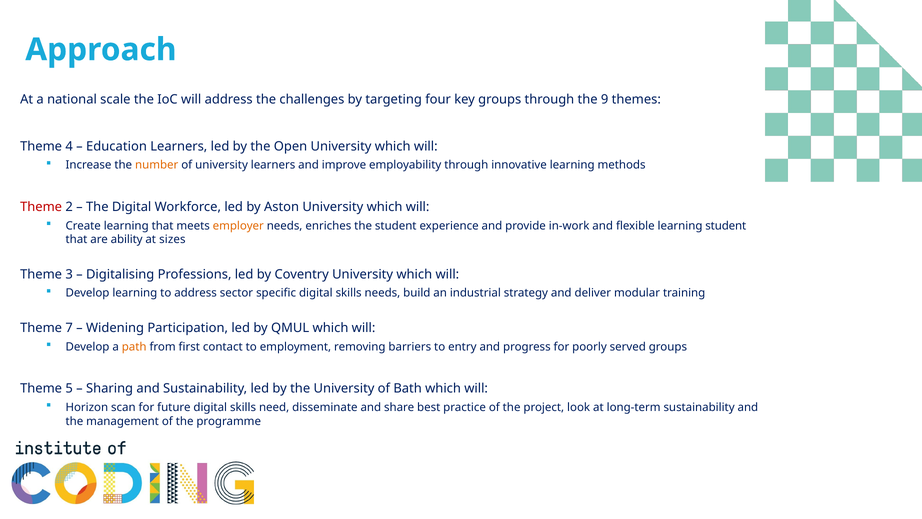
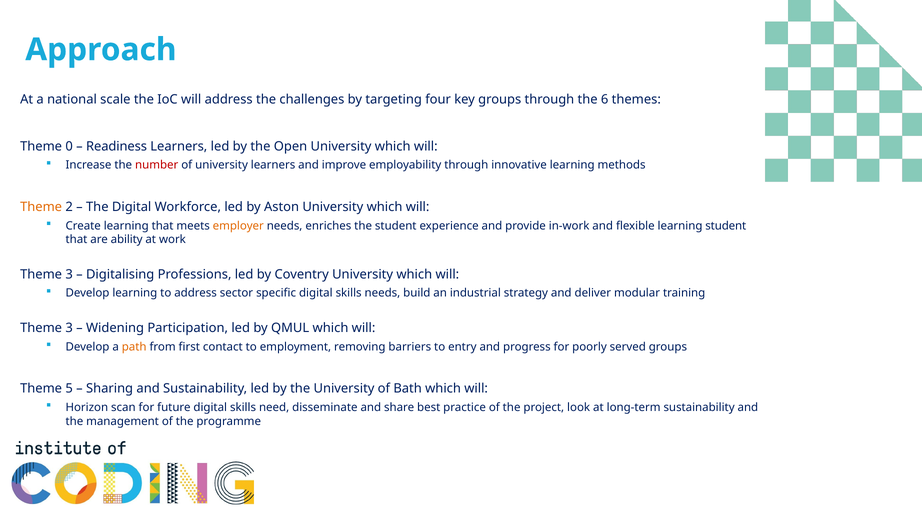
9: 9 -> 6 (605, 99)
4: 4 -> 0 (69, 146)
Education: Education -> Readiness (117, 146)
number colour: orange -> red (157, 165)
Theme colour: red -> orange (41, 207)
sizes: sizes -> work (172, 239)
7: 7 -> 3 (69, 328)
